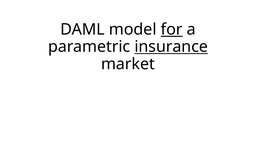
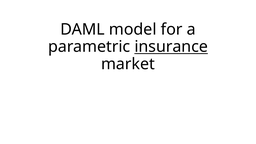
for underline: present -> none (172, 29)
